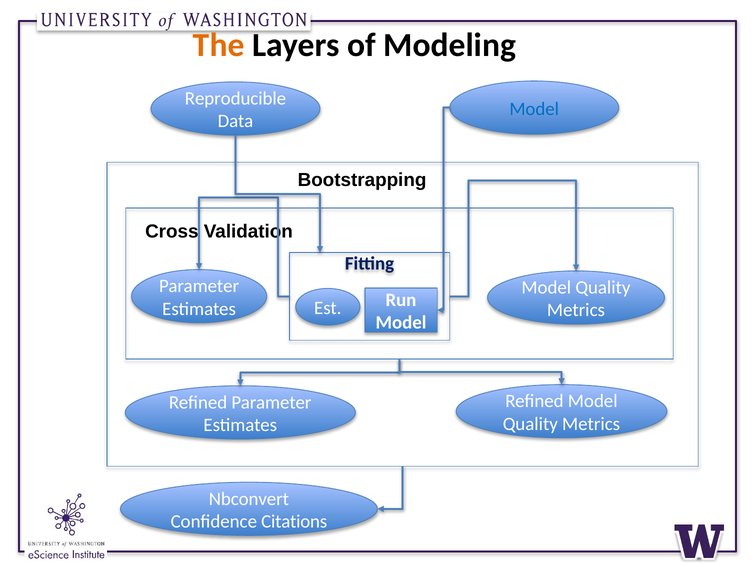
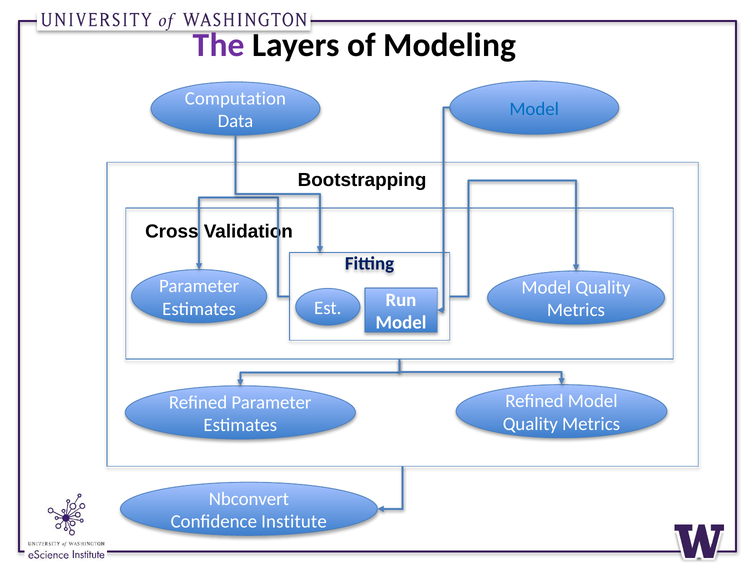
The colour: orange -> purple (219, 45)
Reproducible: Reproducible -> Computation (235, 98)
Citations: Citations -> Institute (294, 521)
